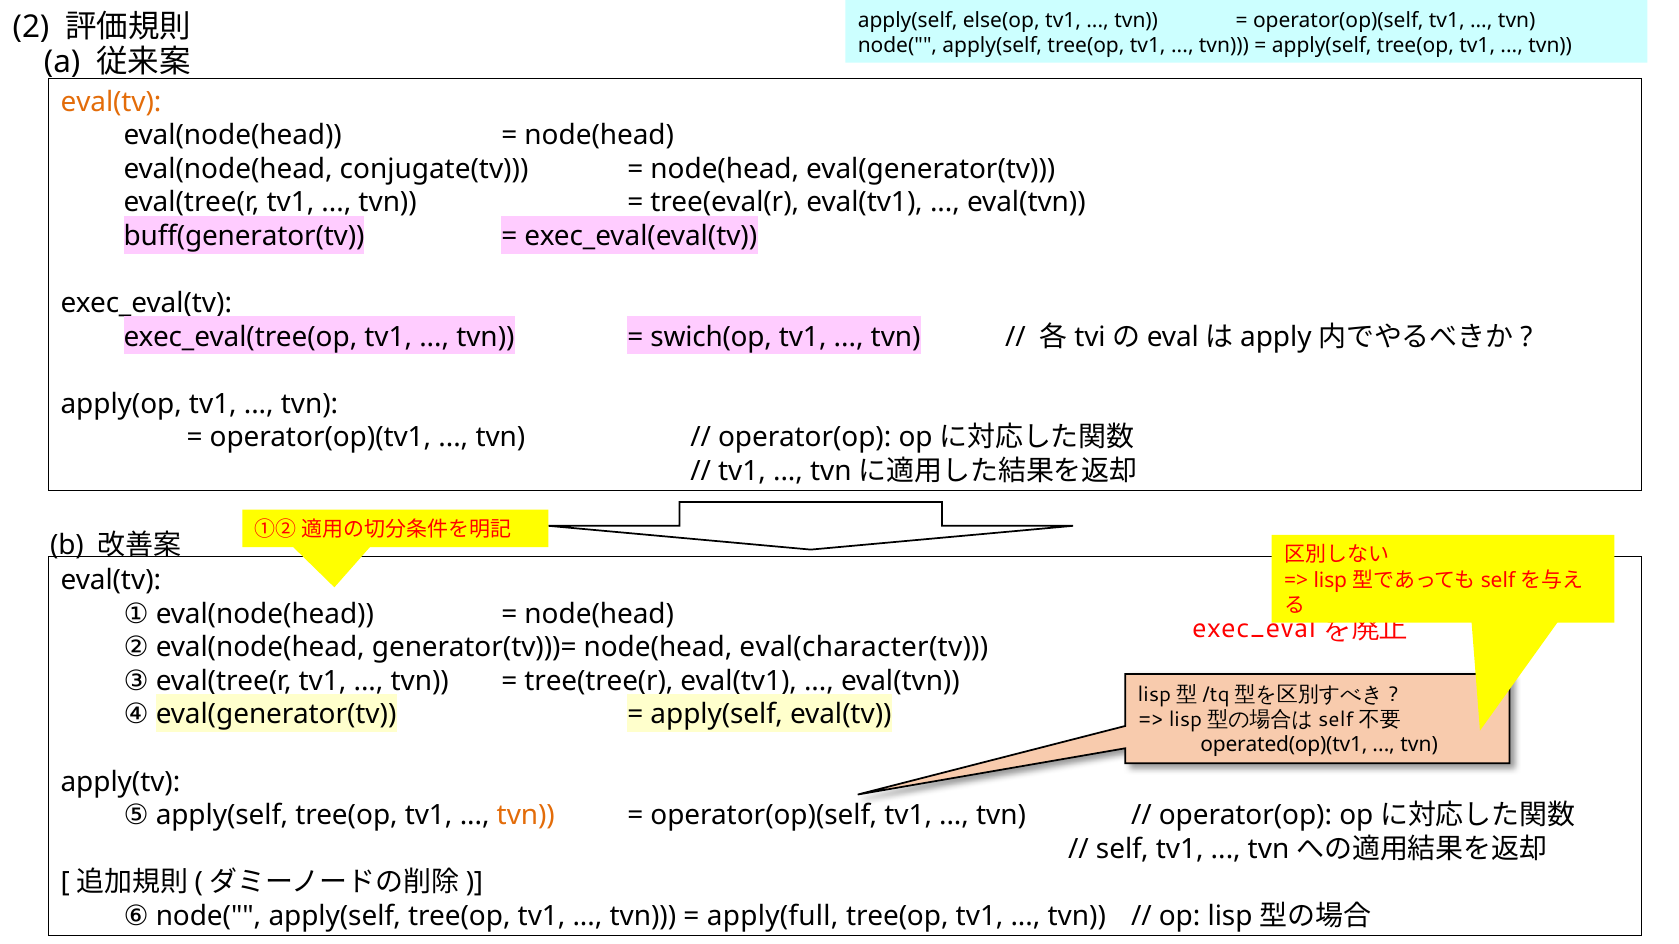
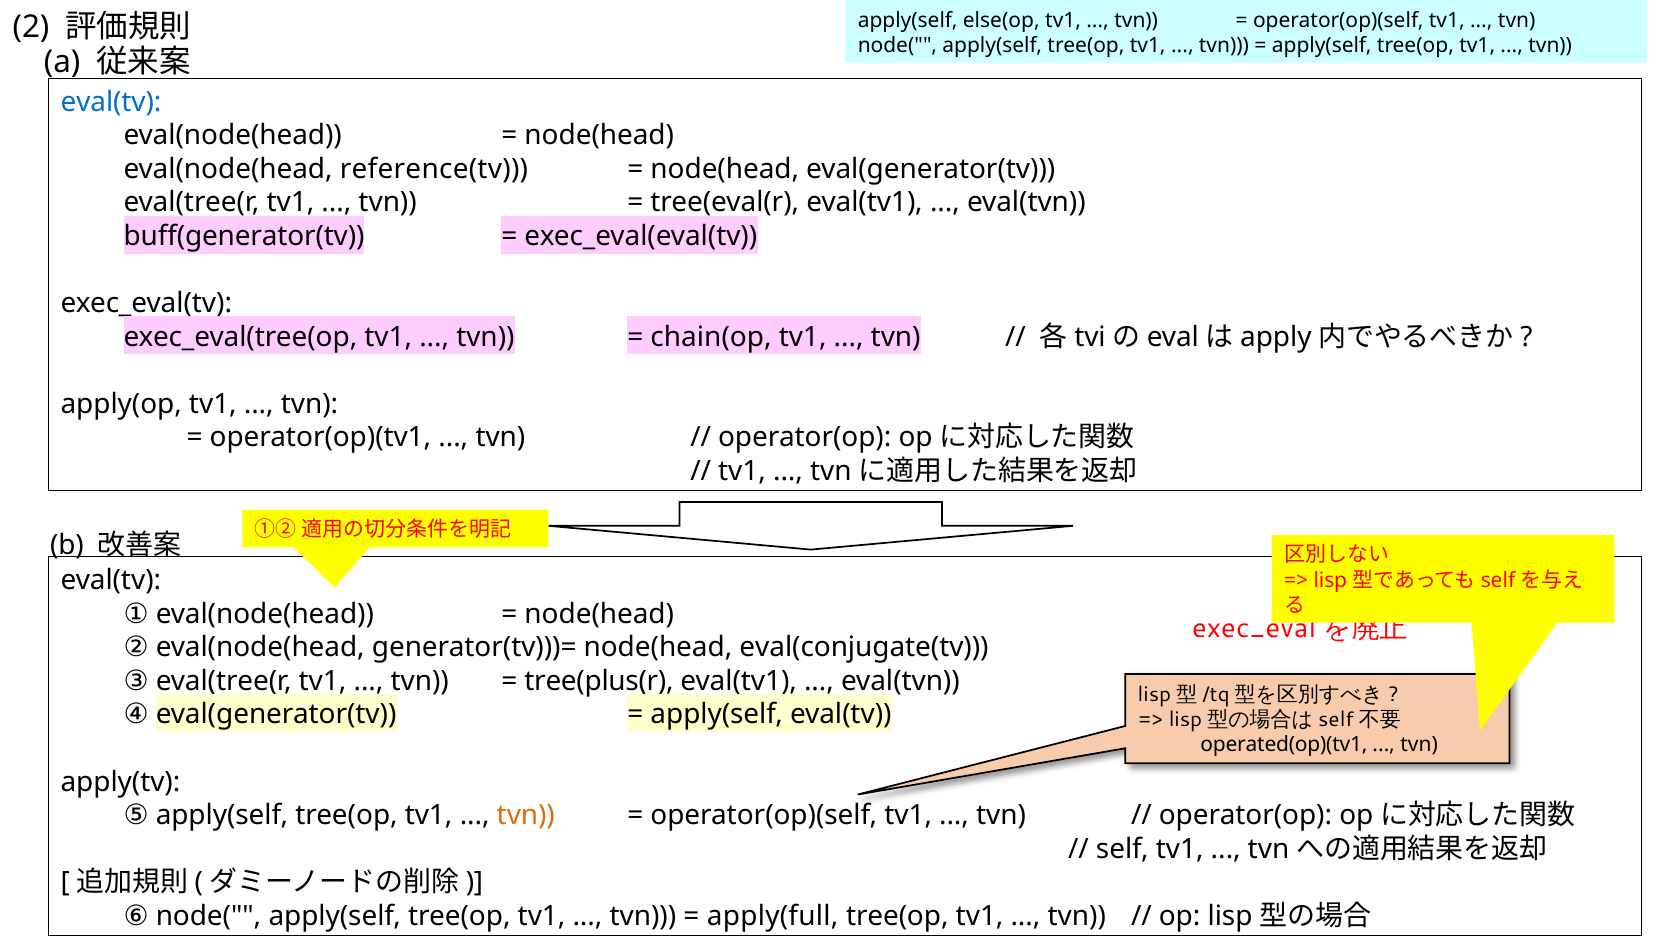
eval(tv colour: orange -> blue (111, 102)
conjugate(tv: conjugate(tv -> reference(tv (434, 169)
swich(op: swich(op -> chain(op (711, 337)
eval(character(tv: eval(character(tv -> eval(conjugate(tv (864, 648)
tree(tree(r: tree(tree(r -> tree(plus(r (599, 681)
